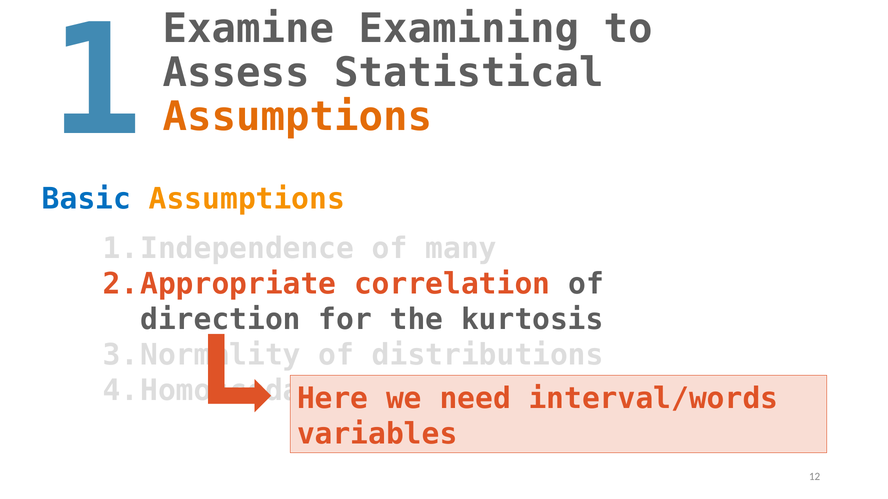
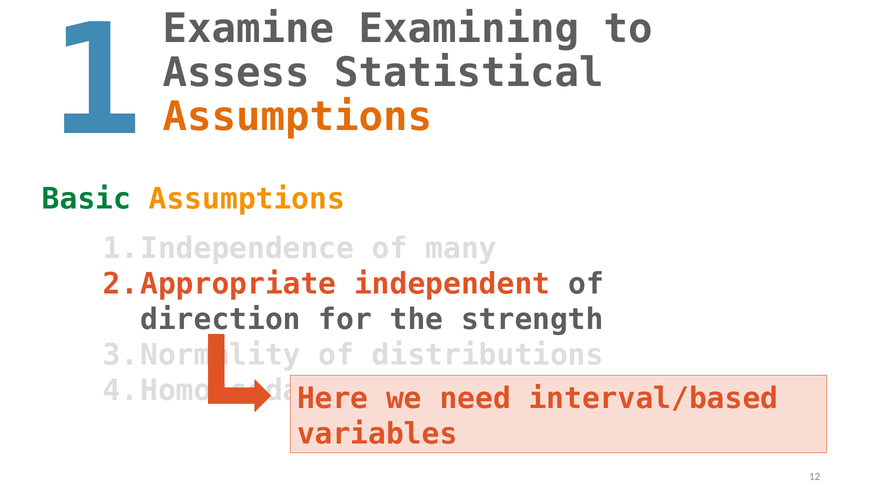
Basic colour: blue -> green (87, 199)
correlation: correlation -> independent (452, 284)
kurtosis: kurtosis -> strength (532, 320)
interval/words: interval/words -> interval/based (653, 399)
